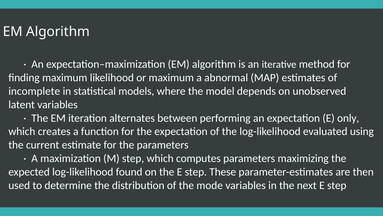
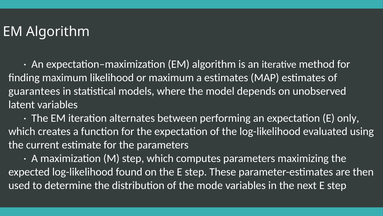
a abnormal: abnormal -> estimates (226, 78)
incomplete: incomplete -> guarantees (34, 91)
